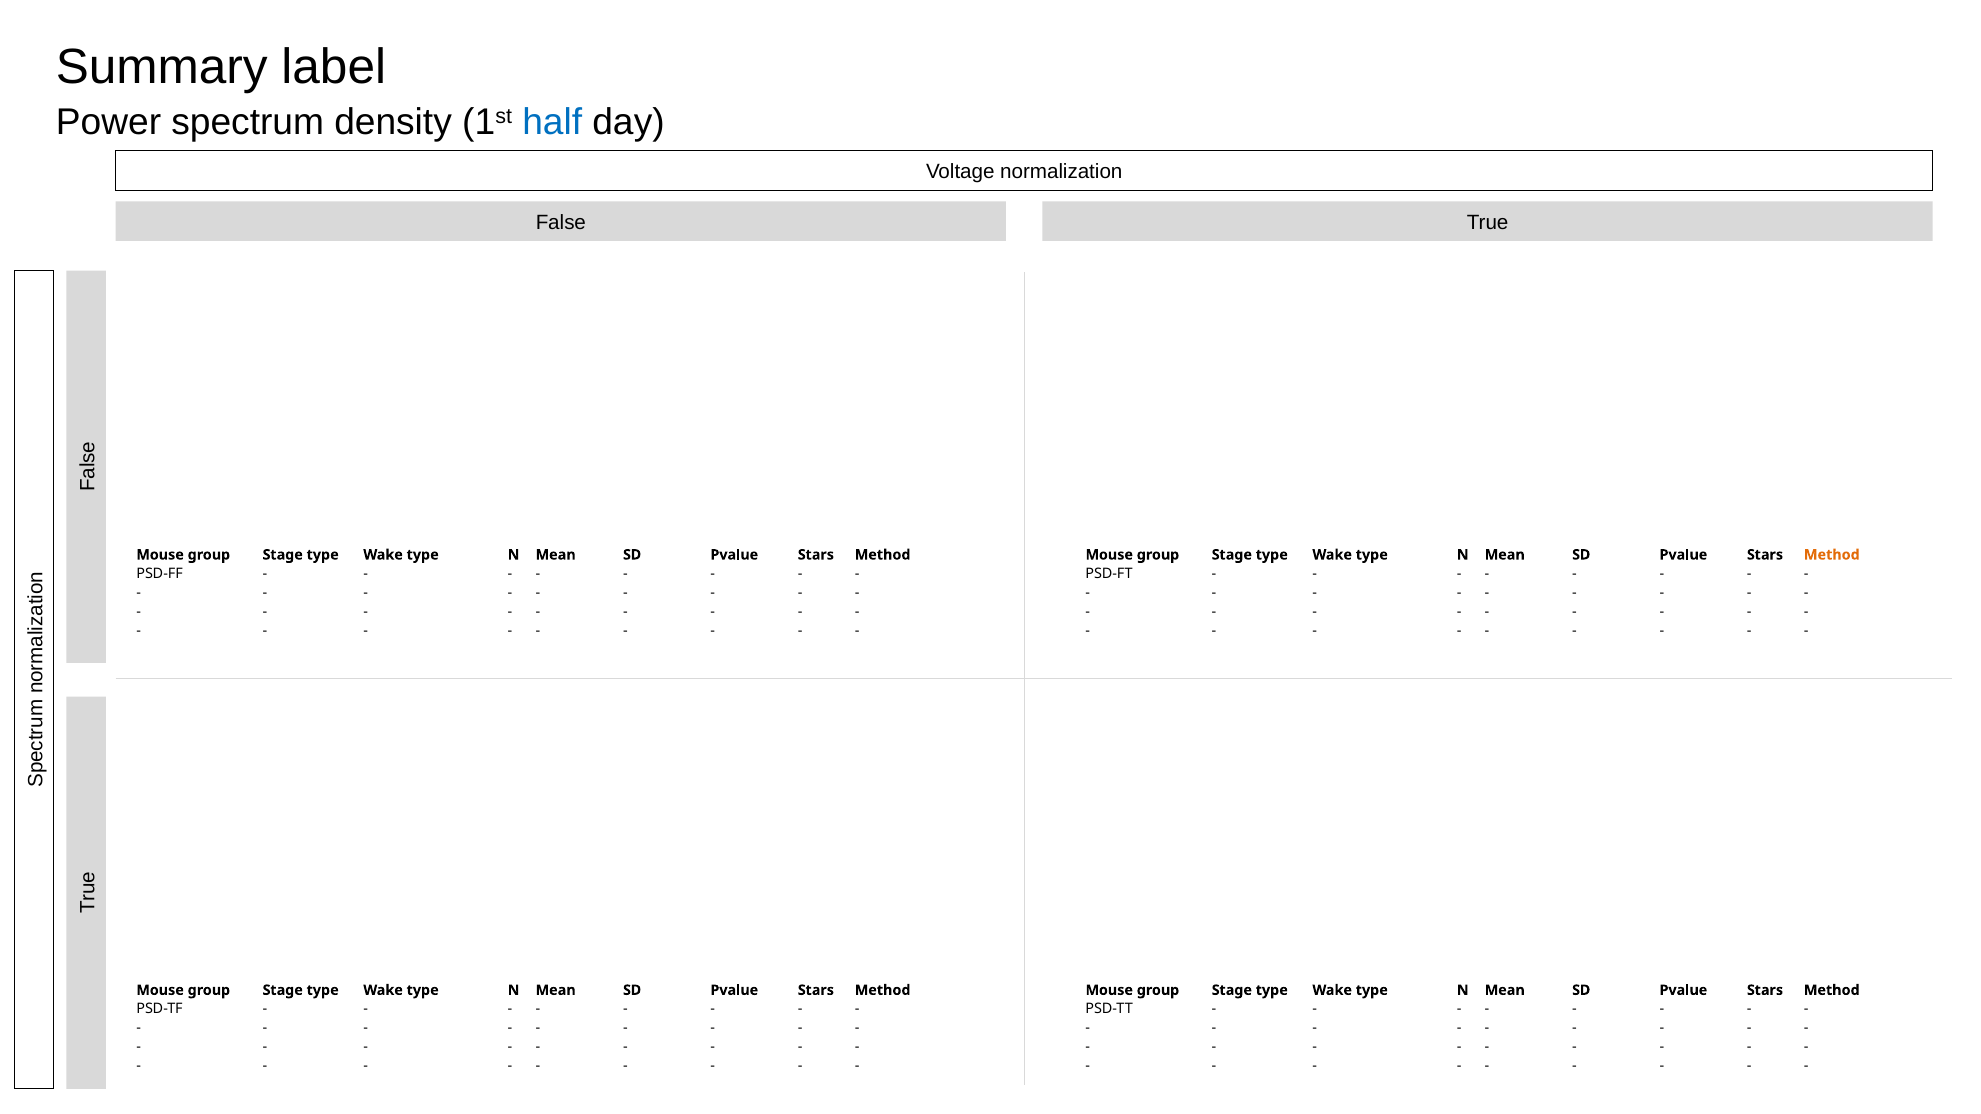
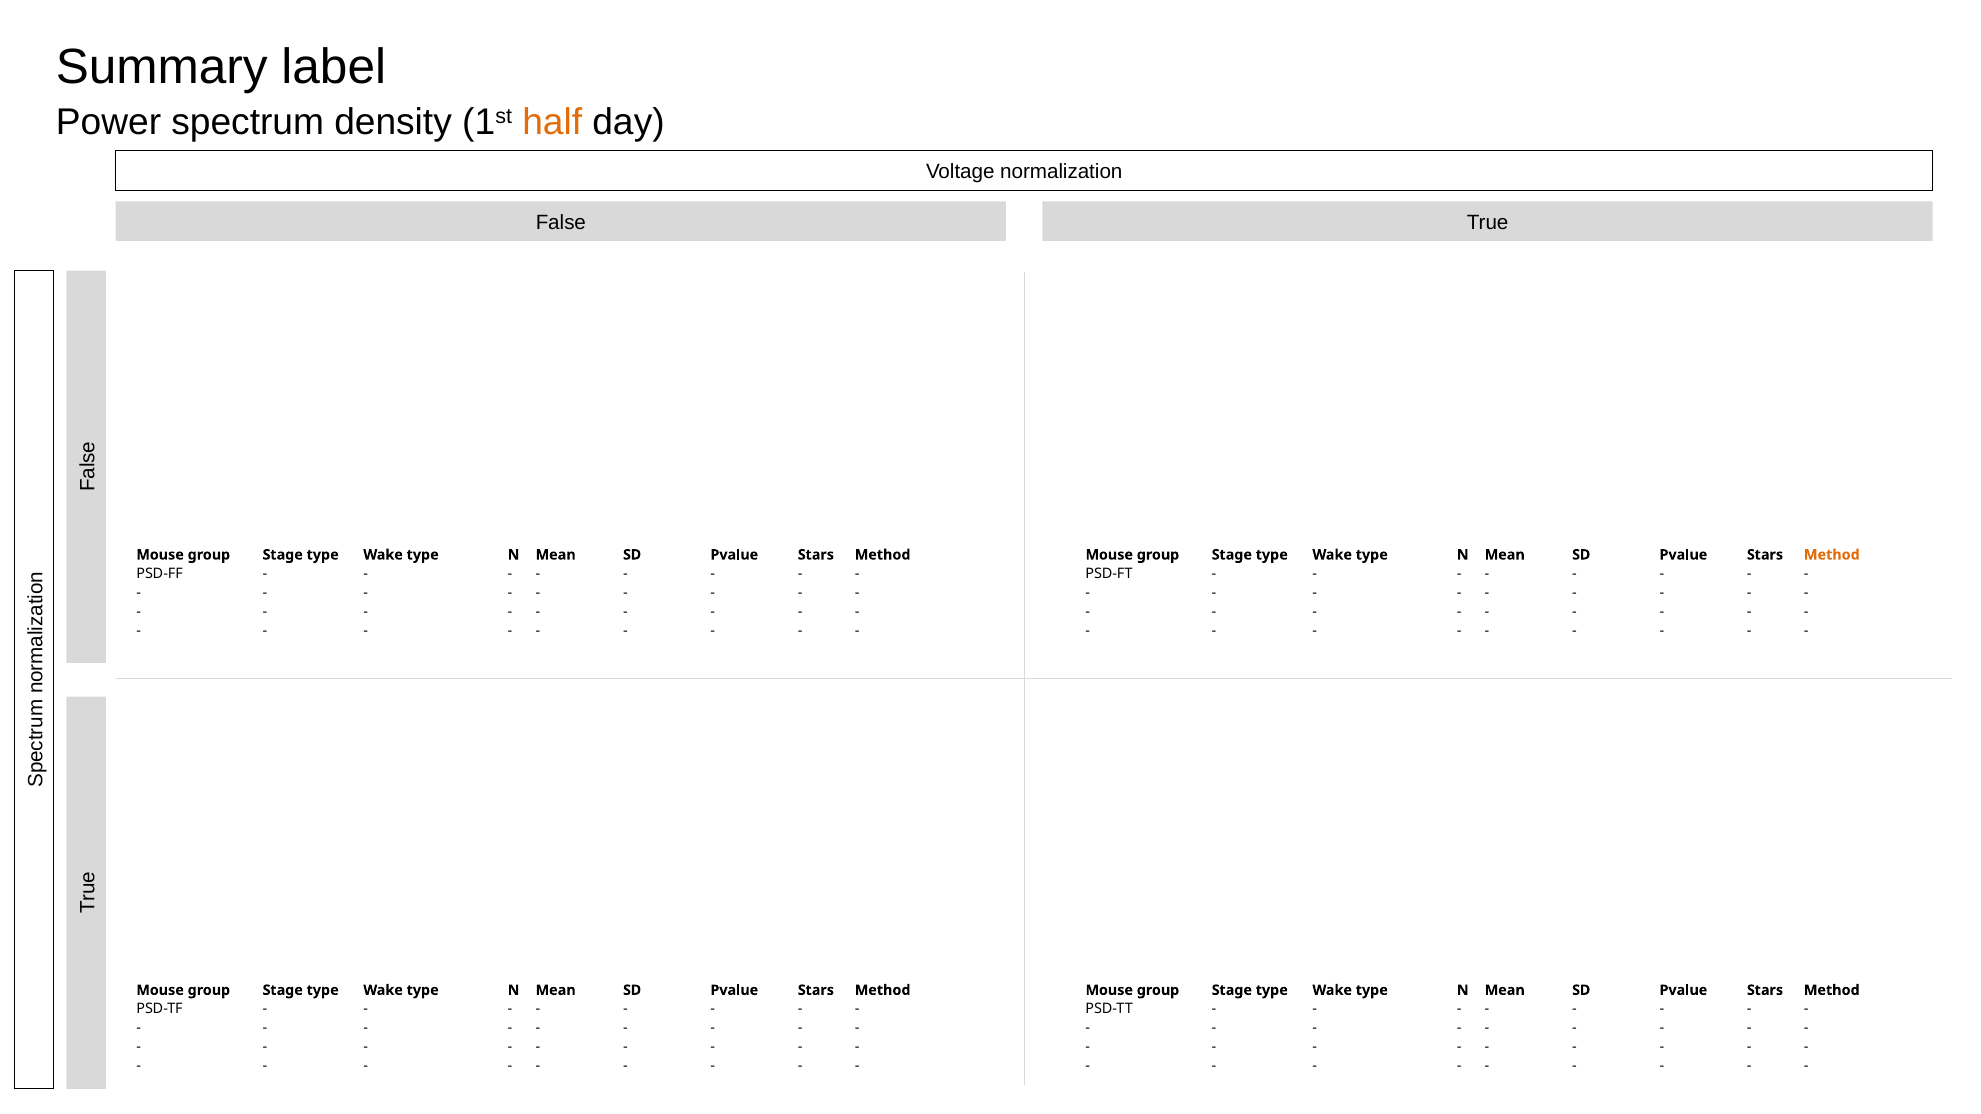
half colour: blue -> orange (552, 123)
